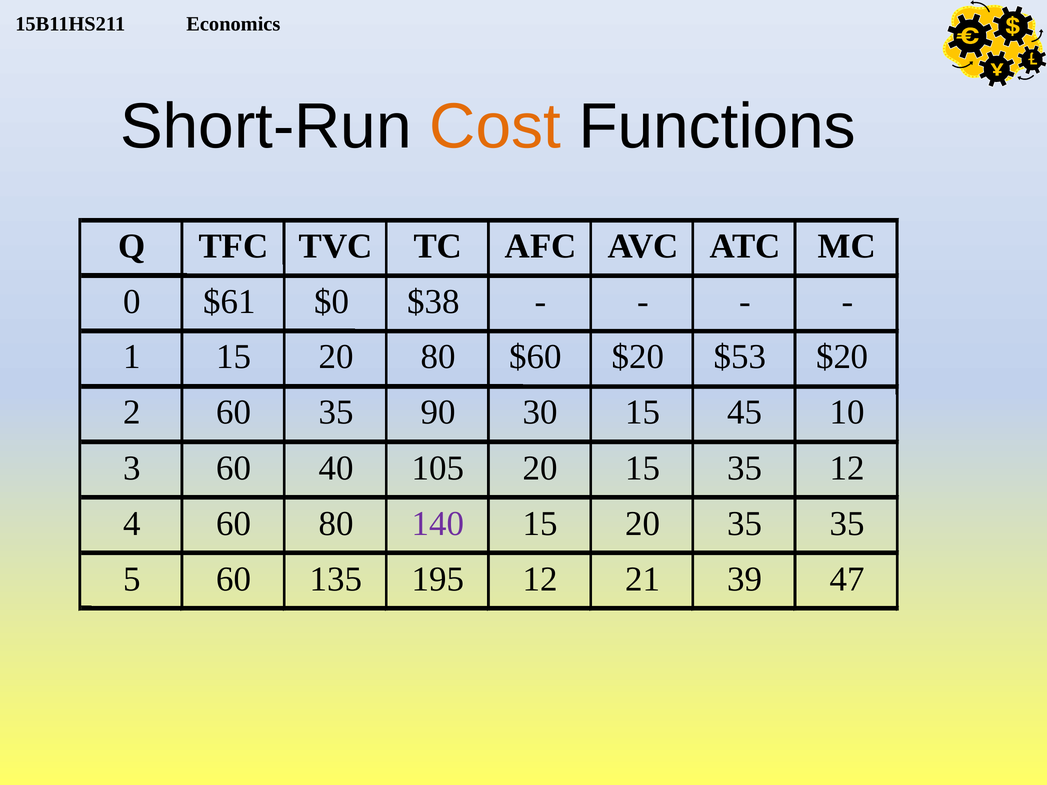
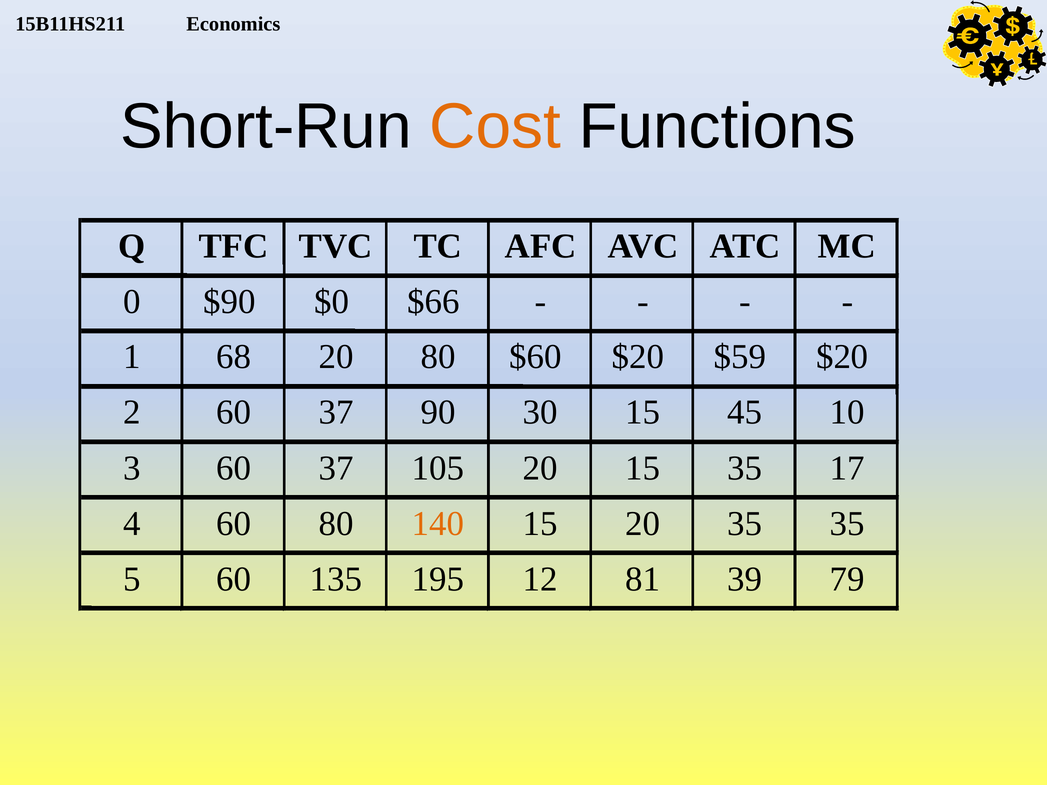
$61: $61 -> $90 (229, 302)
$38: $38 -> $66 (434, 302)
1 15: 15 -> 68 (234, 357)
$53: $53 -> $59 (740, 357)
2 60 35: 35 -> 37 (336, 413)
3 60 40: 40 -> 37 (336, 468)
35 12: 12 -> 17 (847, 468)
140 colour: purple -> orange (438, 524)
21: 21 -> 81 (643, 579)
47: 47 -> 79 (847, 579)
